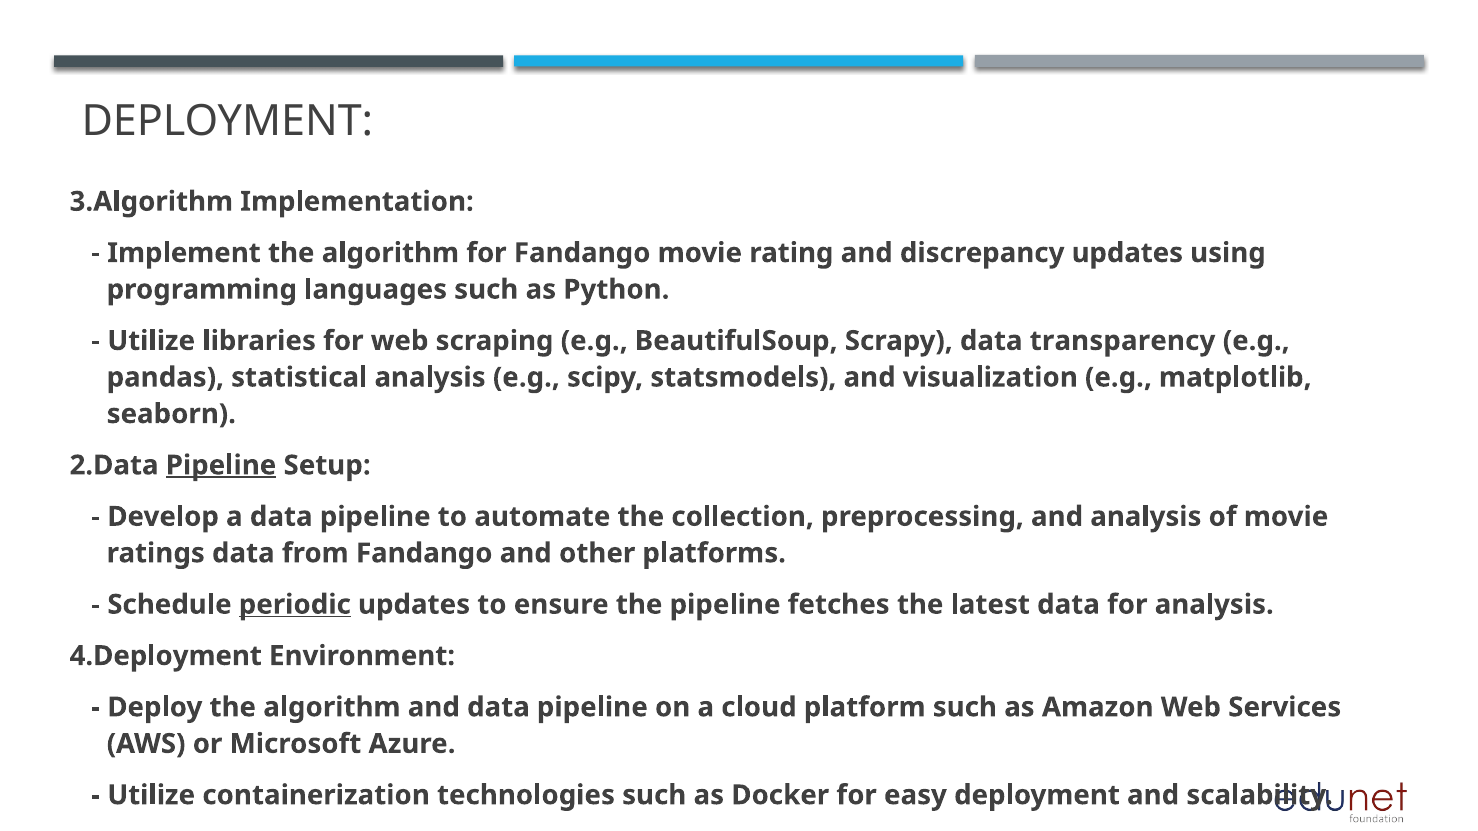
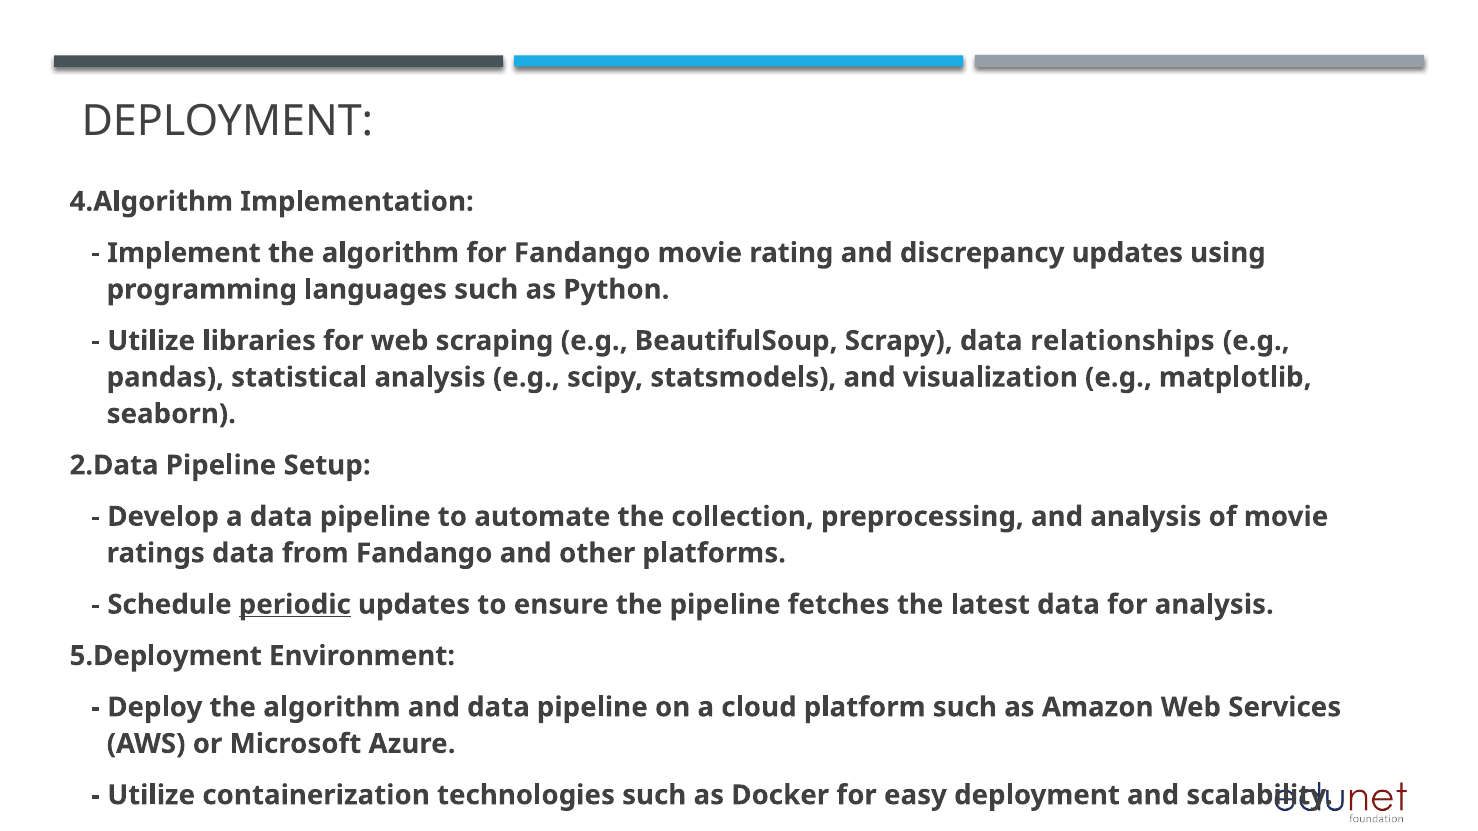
3.Algorithm: 3.Algorithm -> 4.Algorithm (151, 202)
transparency: transparency -> relationships (1122, 341)
Pipeline underline: present -> none (221, 465)
4.Deployment: 4.Deployment -> 5.Deployment (166, 656)
